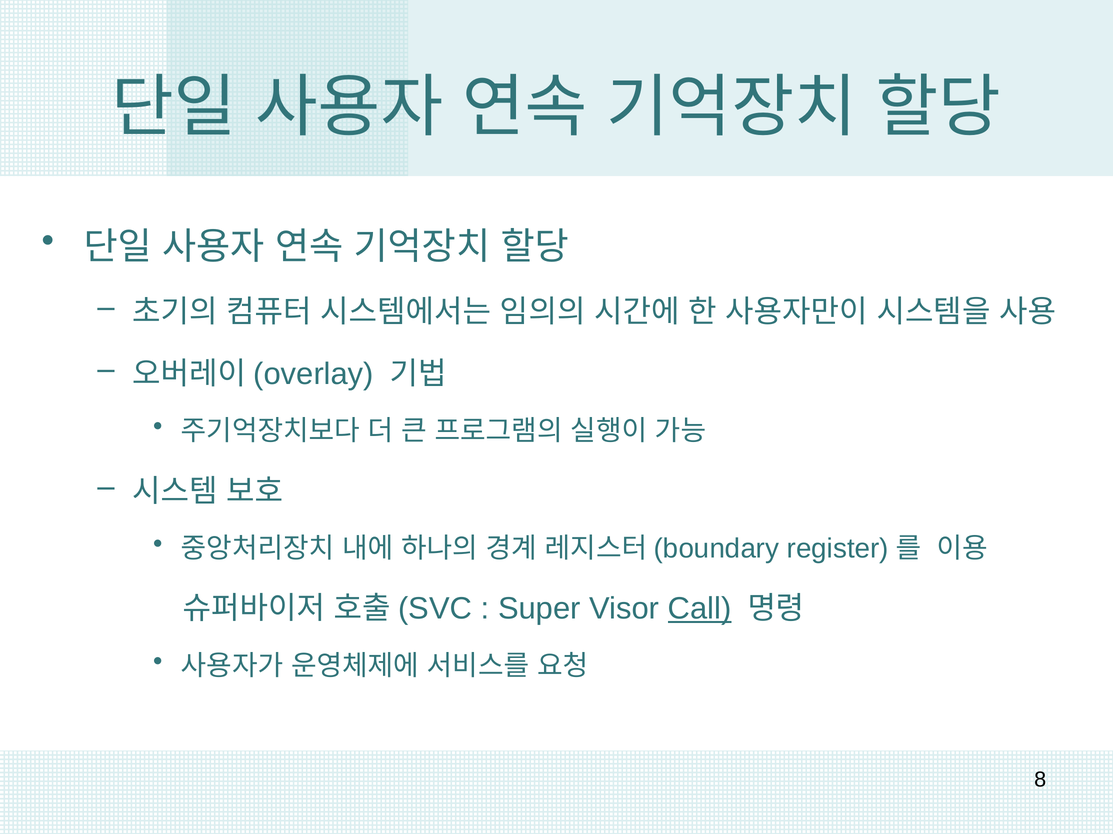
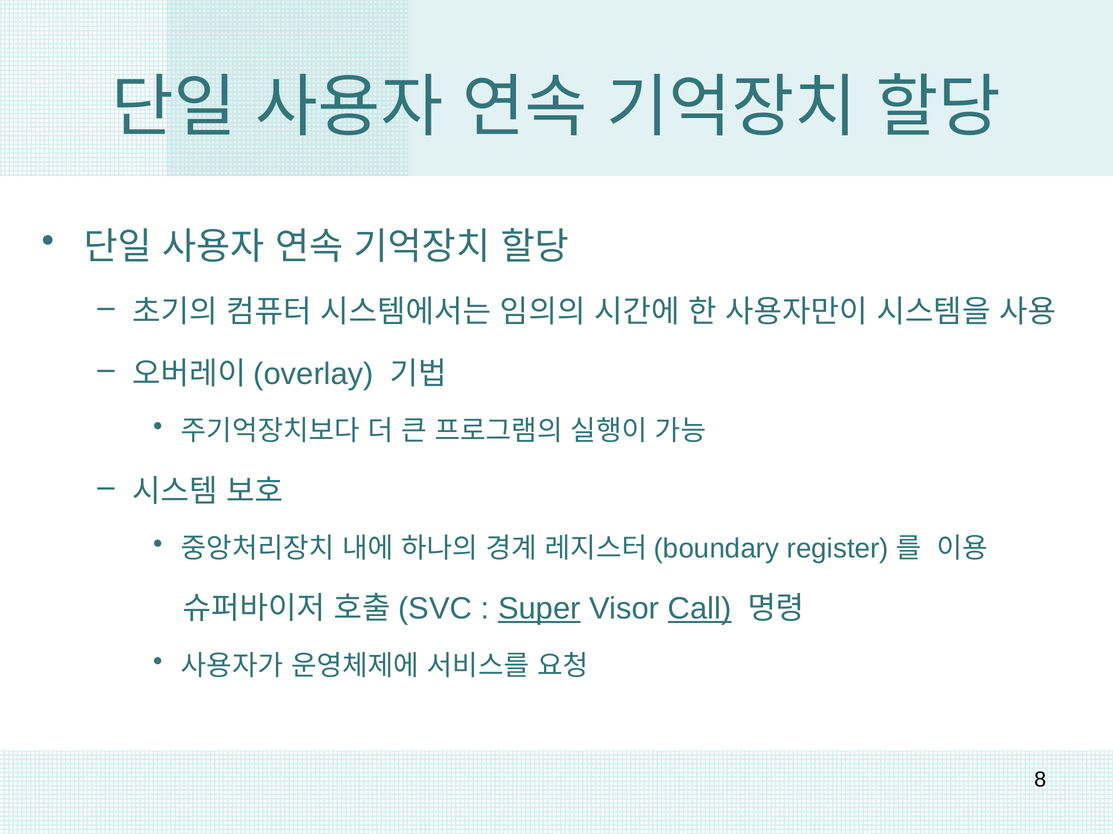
Super underline: none -> present (539, 609)
